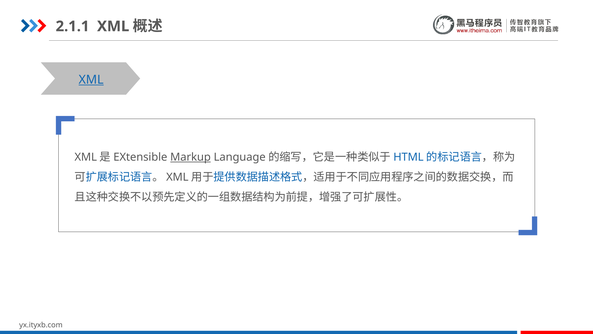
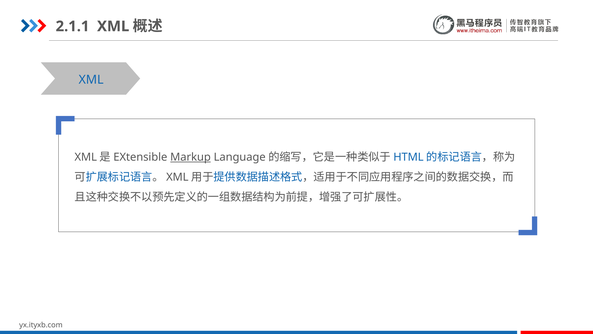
XML underline: present -> none (91, 80)
